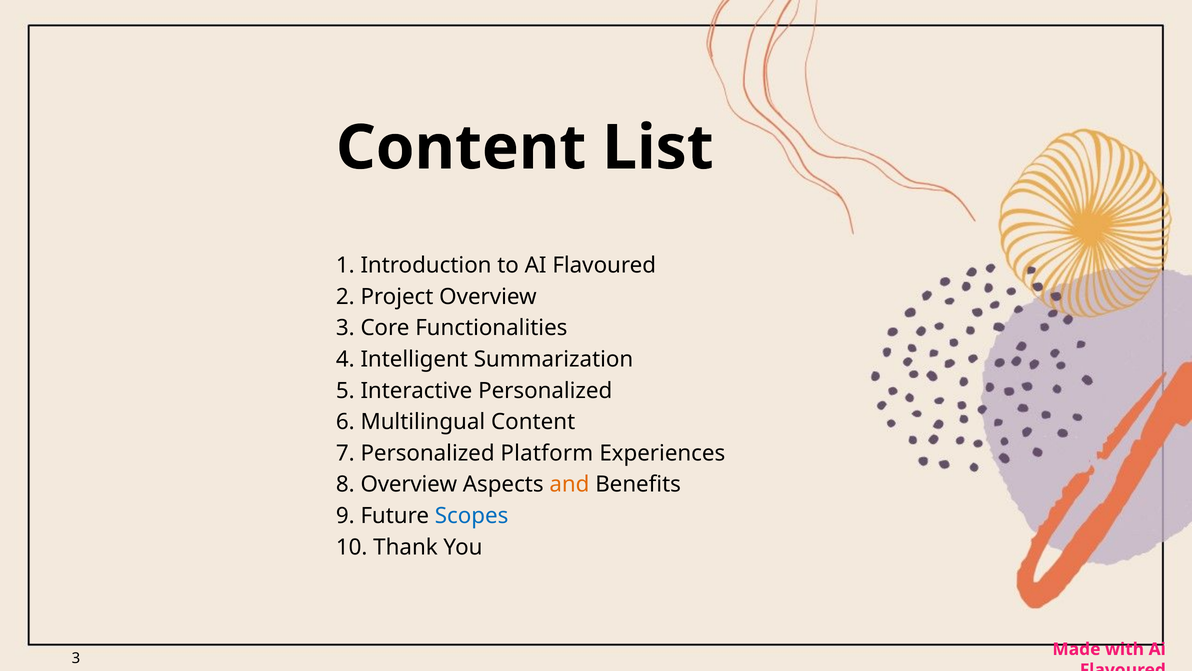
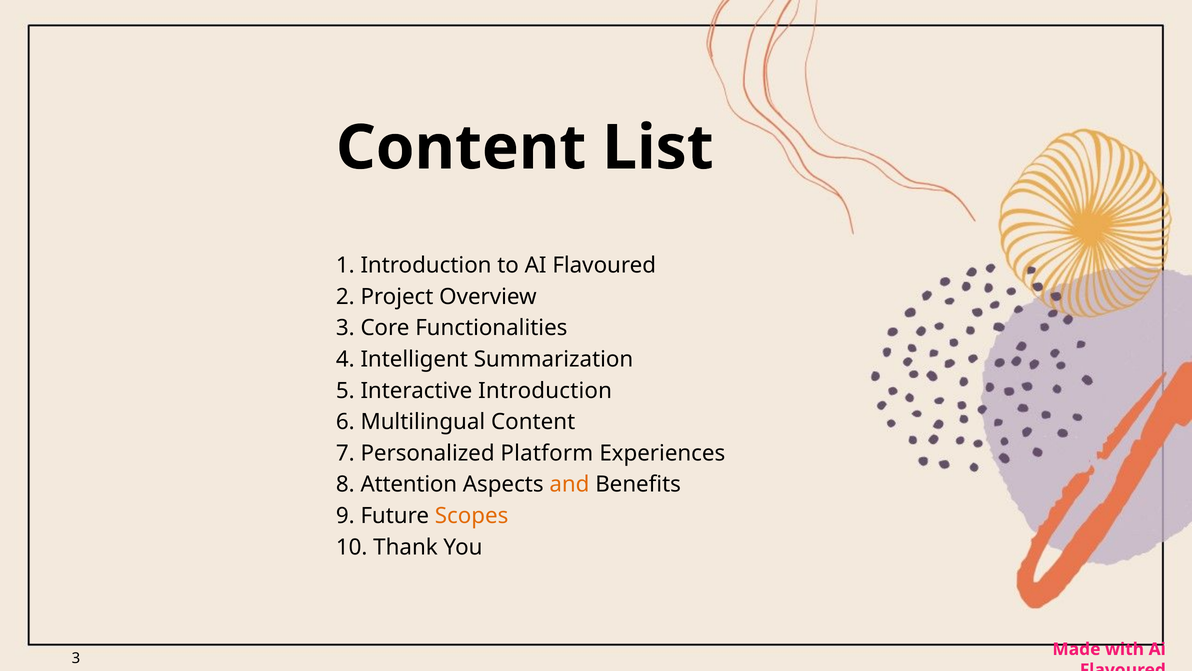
Interactive Personalized: Personalized -> Introduction (545, 390)
8 Overview: Overview -> Attention (409, 484)
Scopes colour: blue -> orange (472, 516)
